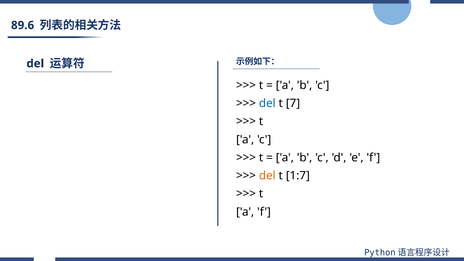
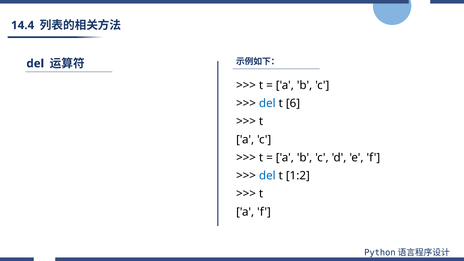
89.6: 89.6 -> 14.4 (23, 25)
7: 7 -> 6 (293, 103)
del colour: orange -> blue (267, 176)
1:7: 1:7 -> 1:2 (298, 176)
